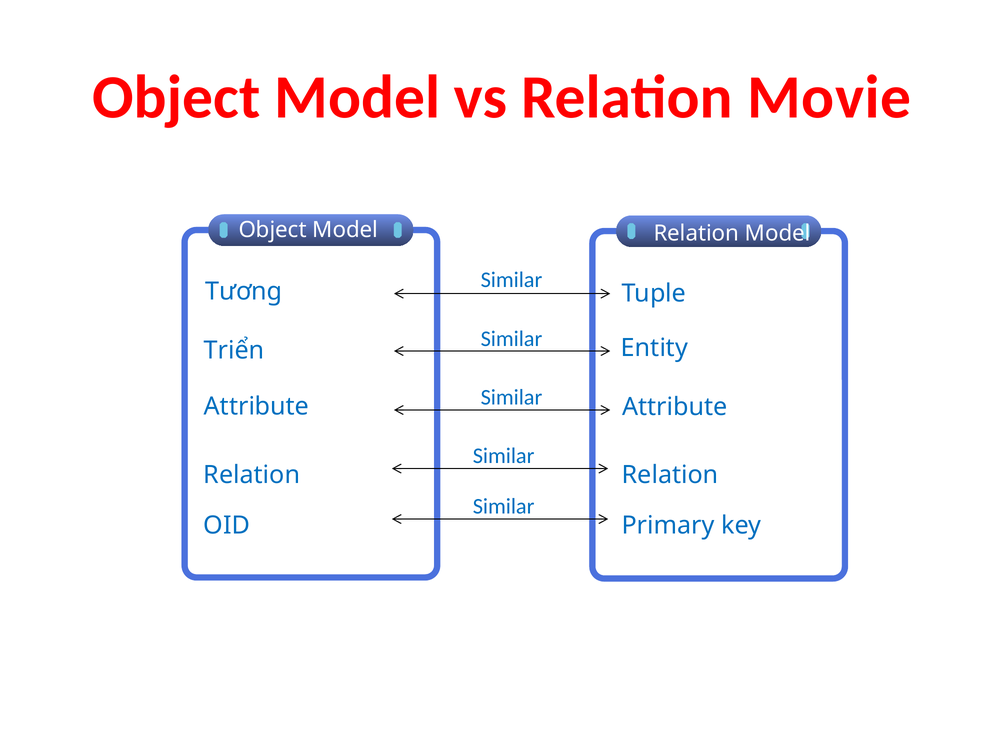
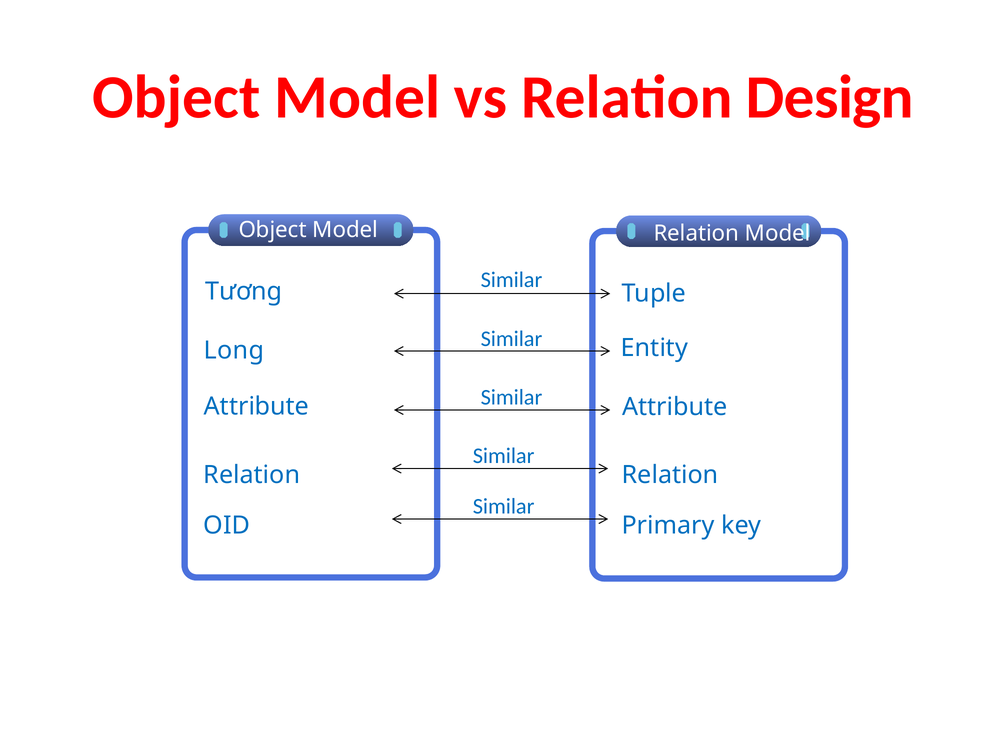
Relation Movie: Movie -> Design (830, 97)
Triển: Triển -> Long (234, 350)
